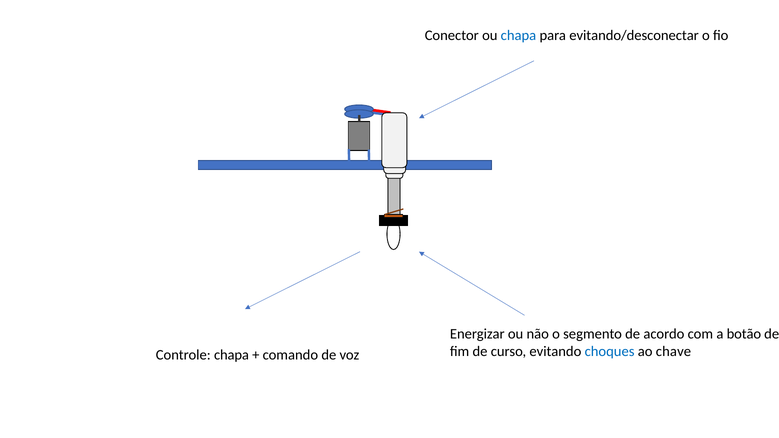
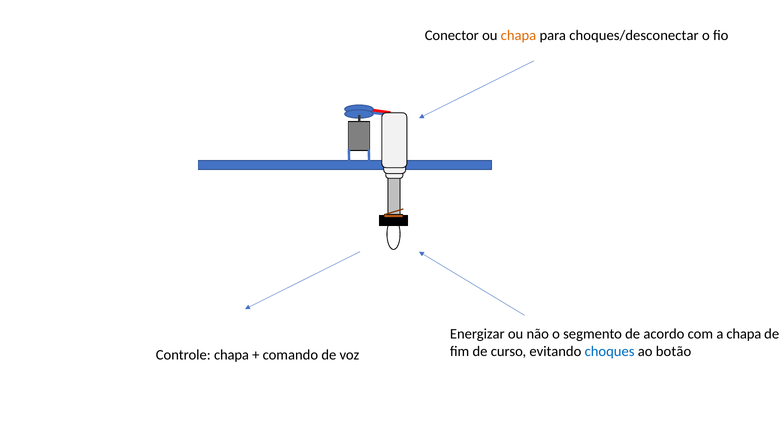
chapa colour: blue -> orange (518, 36)
evitando/desconectar: evitando/desconectar -> choques/desconectar (634, 36)
a botão: botão -> chapa (744, 334)
chave: chave -> botão (673, 352)
